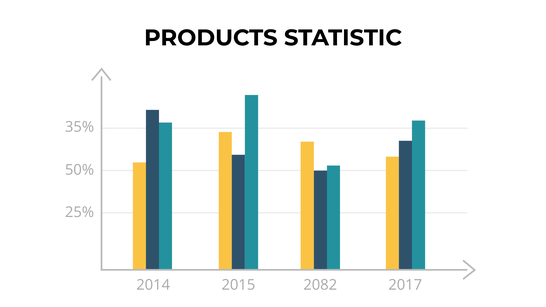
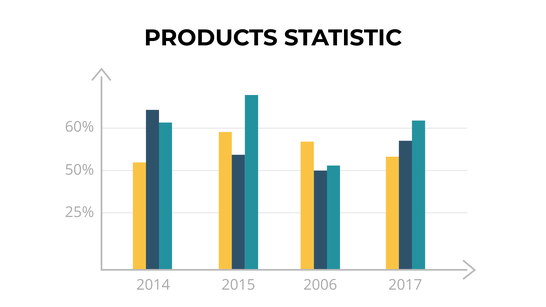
35%: 35% -> 60% (80, 127)
2082: 2082 -> 2006 (320, 285)
